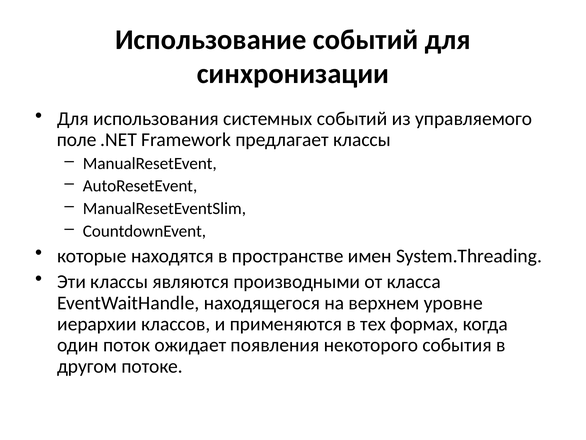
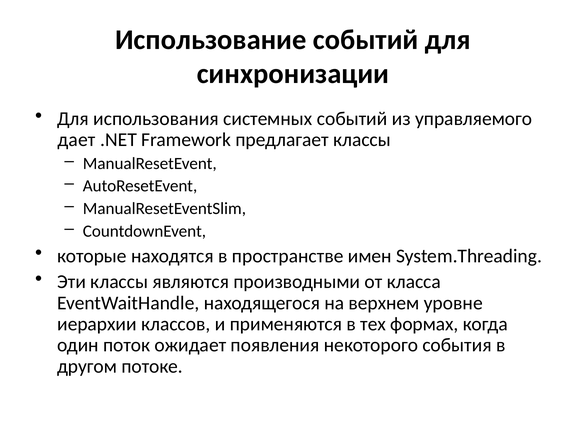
поле: поле -> дает (76, 140)
